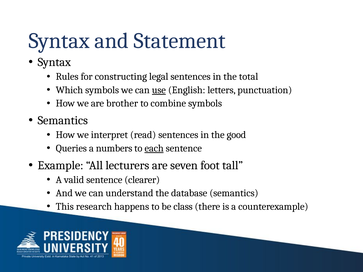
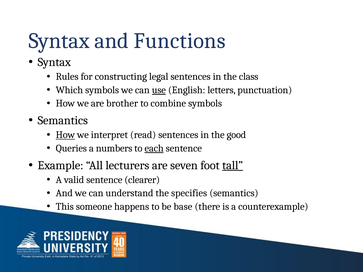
Statement: Statement -> Functions (180, 41)
total: total -> class (249, 77)
How underline: none -> present (65, 135)
tall underline: none -> present (233, 165)
database: database -> specifies (189, 193)
research: research -> someone (94, 207)
class: class -> base (183, 207)
